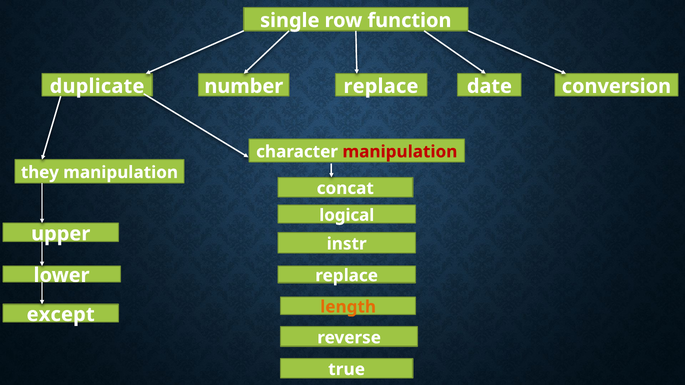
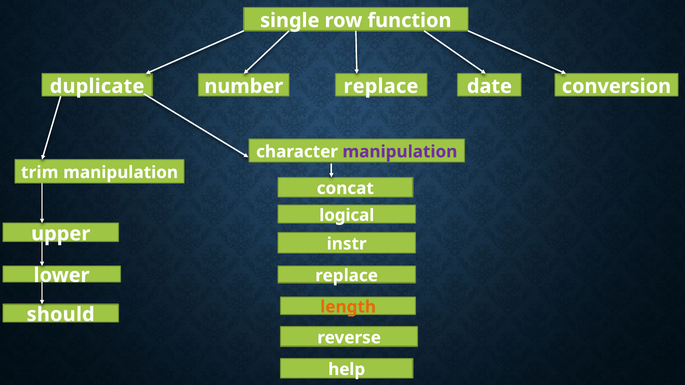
manipulation colour: red -> purple (400, 152)
they: they -> trim (40, 173)
except: except -> should (61, 315)
true: true -> help (347, 370)
